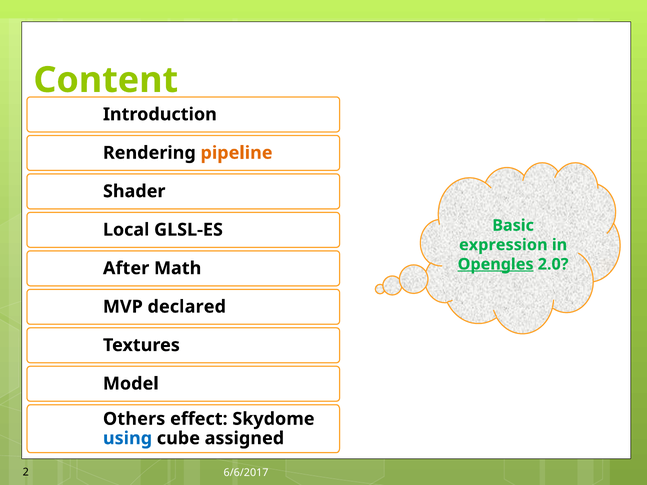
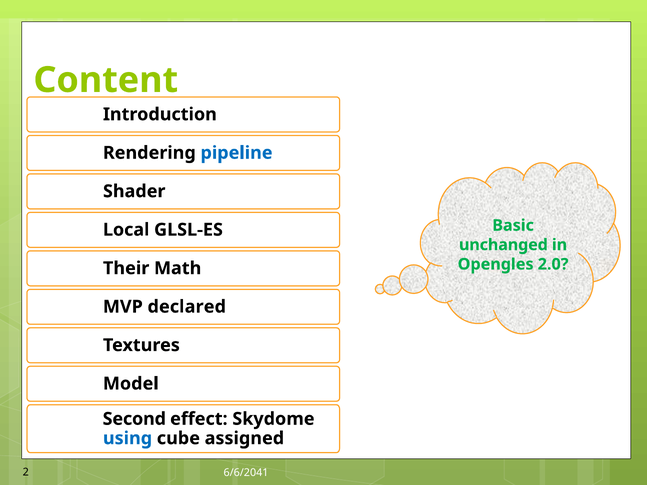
pipeline colour: orange -> blue (237, 153)
expression: expression -> unchanged (503, 245)
Opengles underline: present -> none (496, 264)
After: After -> Their (126, 268)
Others: Others -> Second (134, 419)
6/6/2017: 6/6/2017 -> 6/6/2041 (246, 473)
